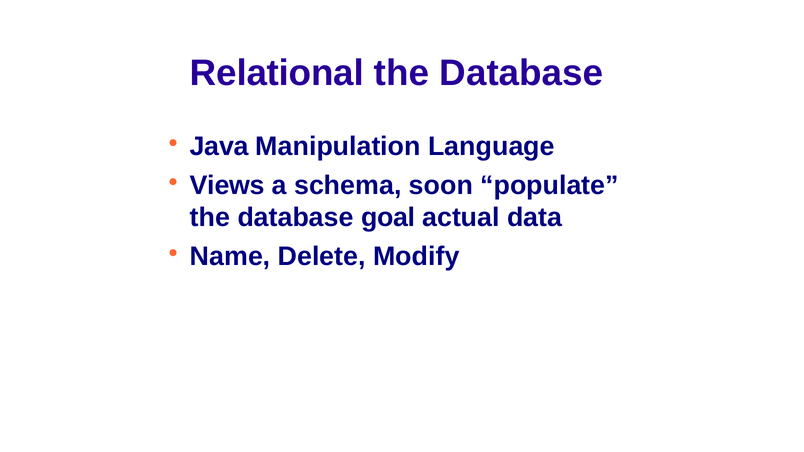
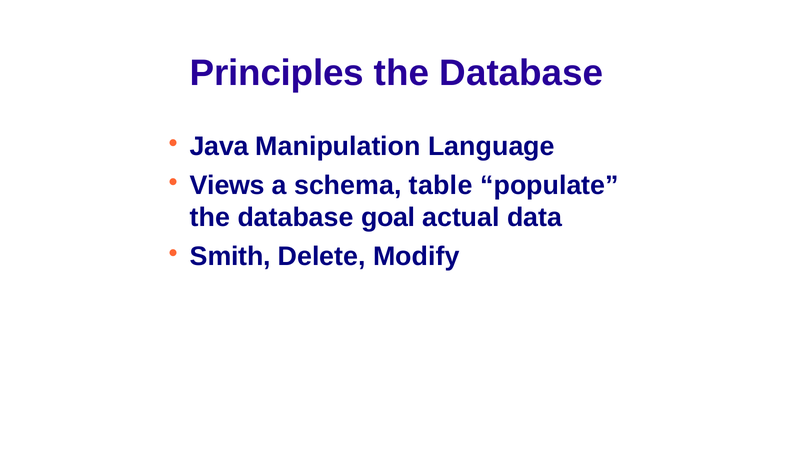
Relational: Relational -> Principles (277, 73)
soon: soon -> table (441, 185)
Name: Name -> Smith (230, 256)
